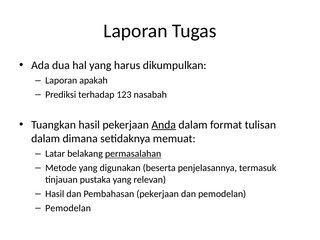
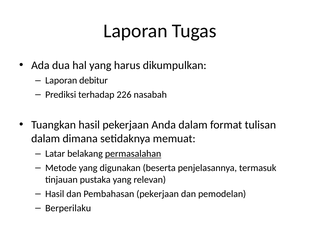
apakah: apakah -> debitur (94, 81)
123: 123 -> 226 (124, 95)
Anda underline: present -> none (164, 125)
Pemodelan: Pemodelan -> Berperilaku (68, 208)
